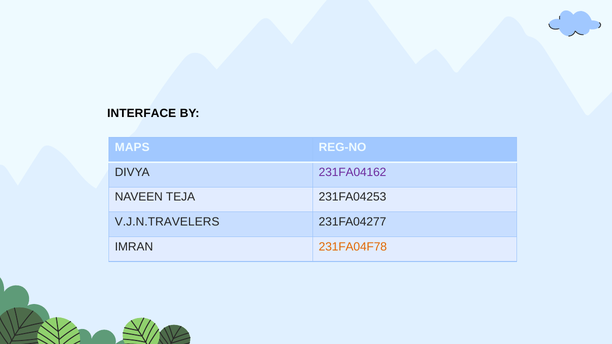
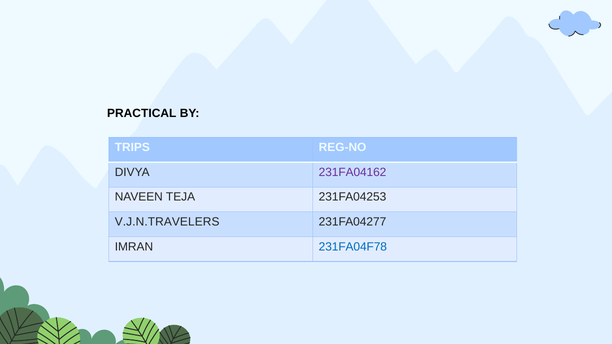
INTERFACE: INTERFACE -> PRACTICAL (142, 114)
MAPS: MAPS -> TRIPS (132, 148)
231FA04F78 colour: orange -> blue (353, 247)
